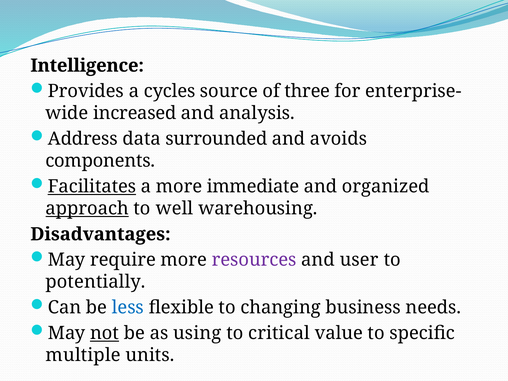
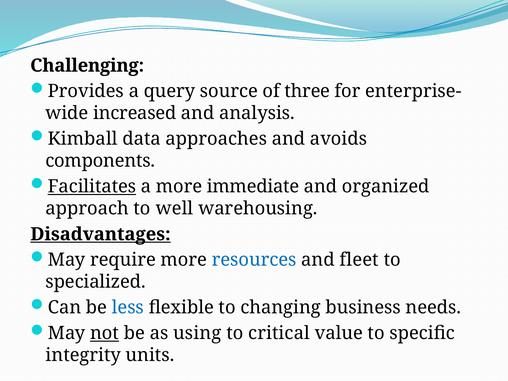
Intelligence: Intelligence -> Challenging (87, 66)
cycles: cycles -> query (170, 91)
Address: Address -> Kimball (83, 139)
surrounded: surrounded -> approaches (216, 139)
approach underline: present -> none (87, 209)
Disadvantages underline: none -> present (101, 234)
resources colour: purple -> blue (254, 260)
user: user -> fleet (359, 260)
potentially: potentially -> specialized (96, 282)
multiple: multiple -> integrity (83, 355)
